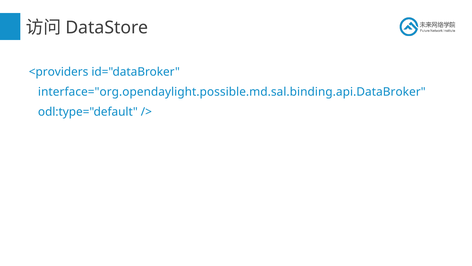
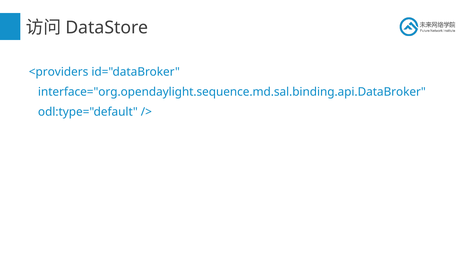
interface="org.opendaylight.possible.md.sal.binding.api.DataBroker: interface="org.opendaylight.possible.md.sal.binding.api.DataBroker -> interface="org.opendaylight.sequence.md.sal.binding.api.DataBroker (232, 92)
